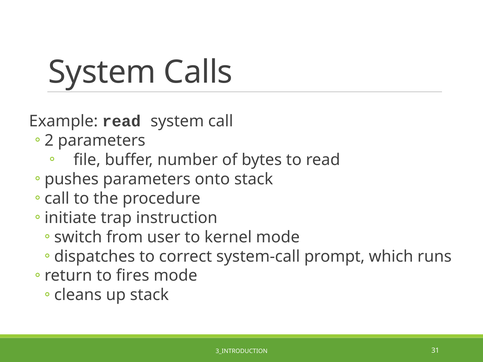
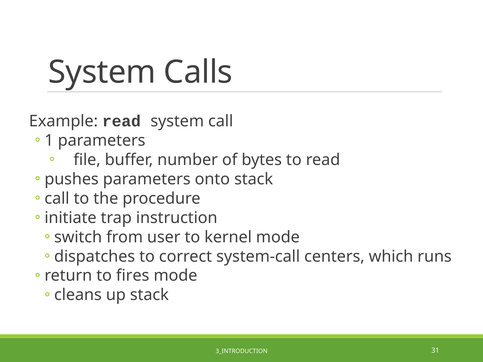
2: 2 -> 1 (49, 141)
prompt: prompt -> centers (334, 257)
